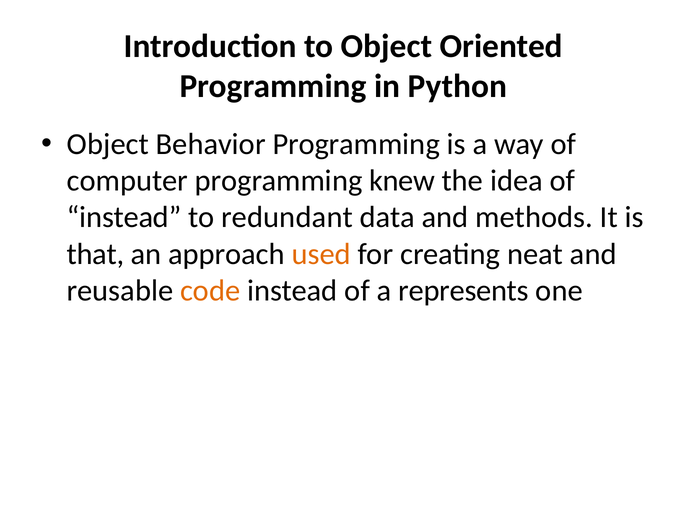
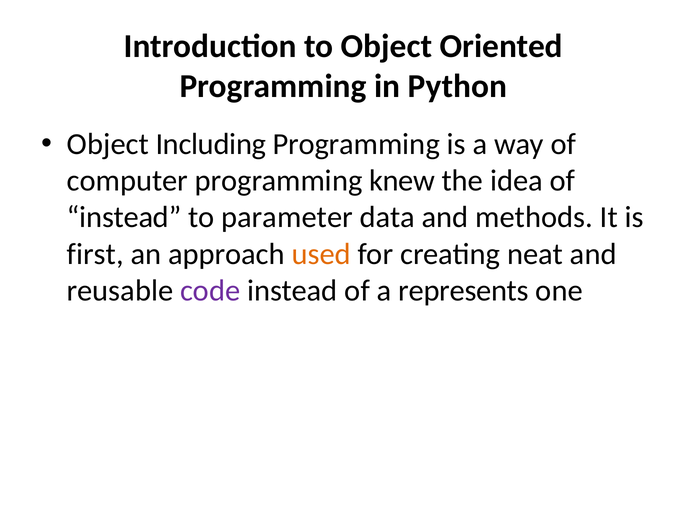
Behavior: Behavior -> Including (211, 144)
redundant: redundant -> parameter (287, 217)
that: that -> first (95, 254)
code colour: orange -> purple (210, 291)
